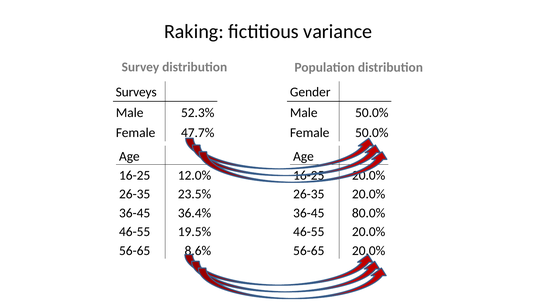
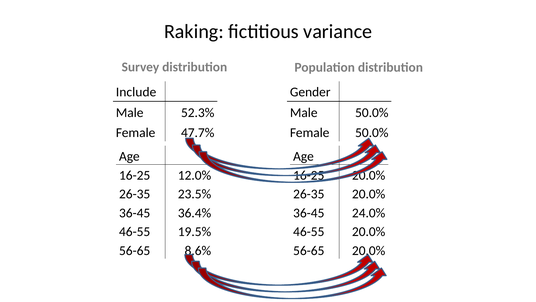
Surveys: Surveys -> Include (136, 92)
80.0%: 80.0% -> 24.0% (369, 213)
